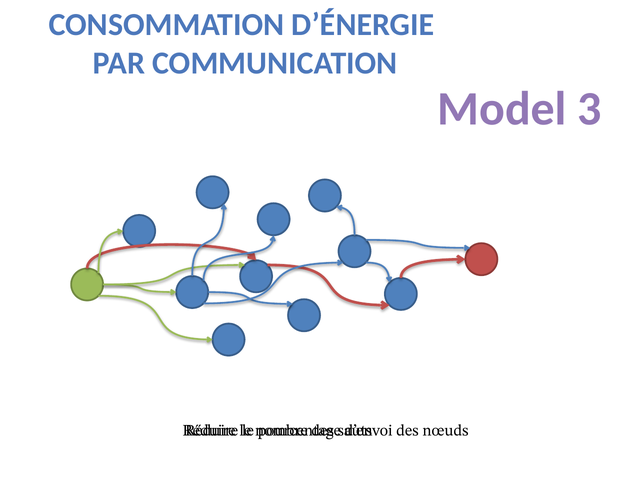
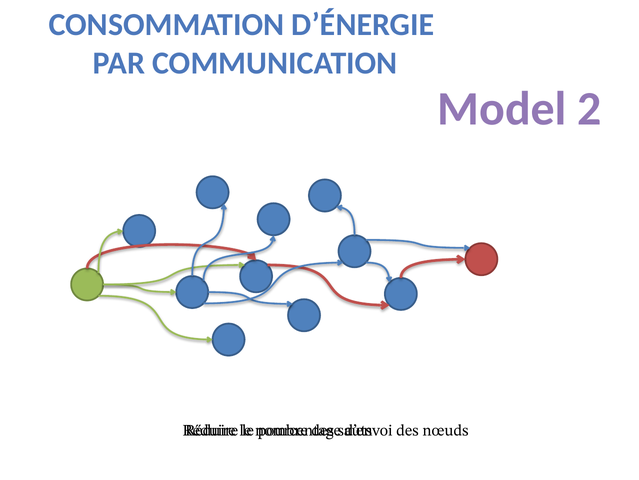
3: 3 -> 2 (589, 109)
